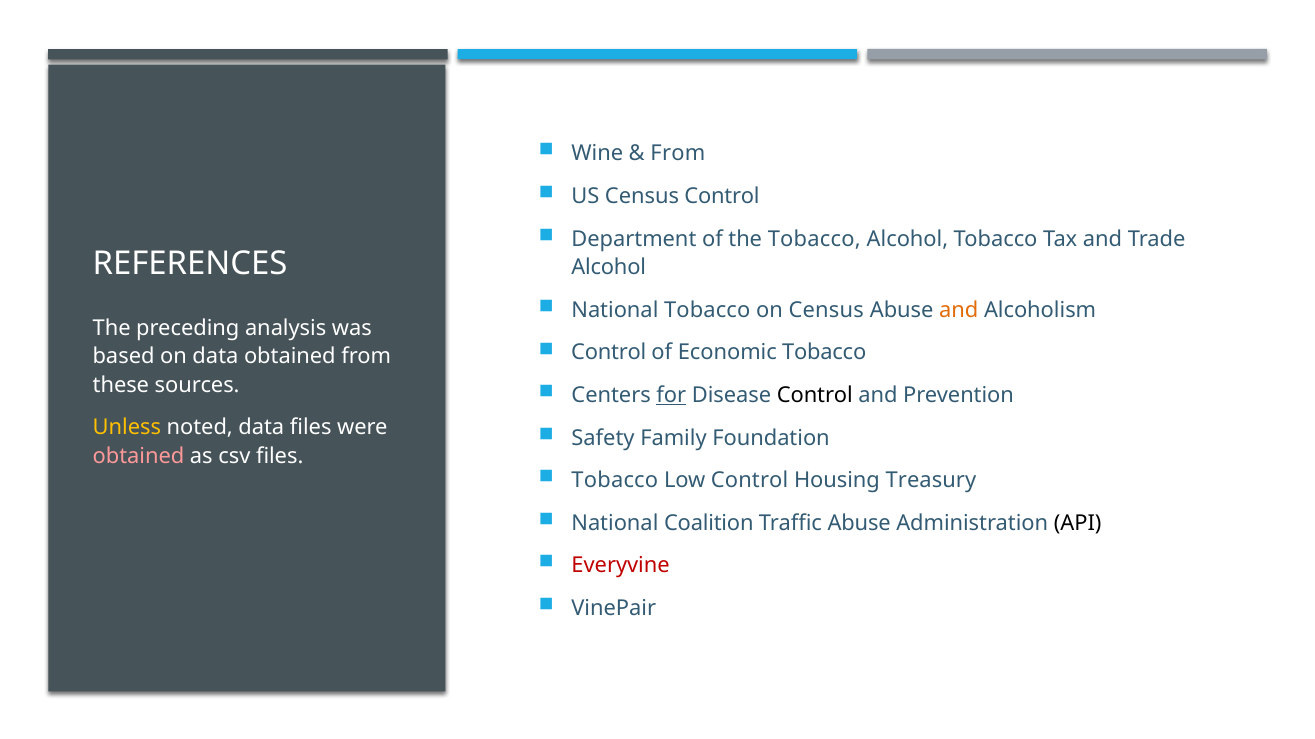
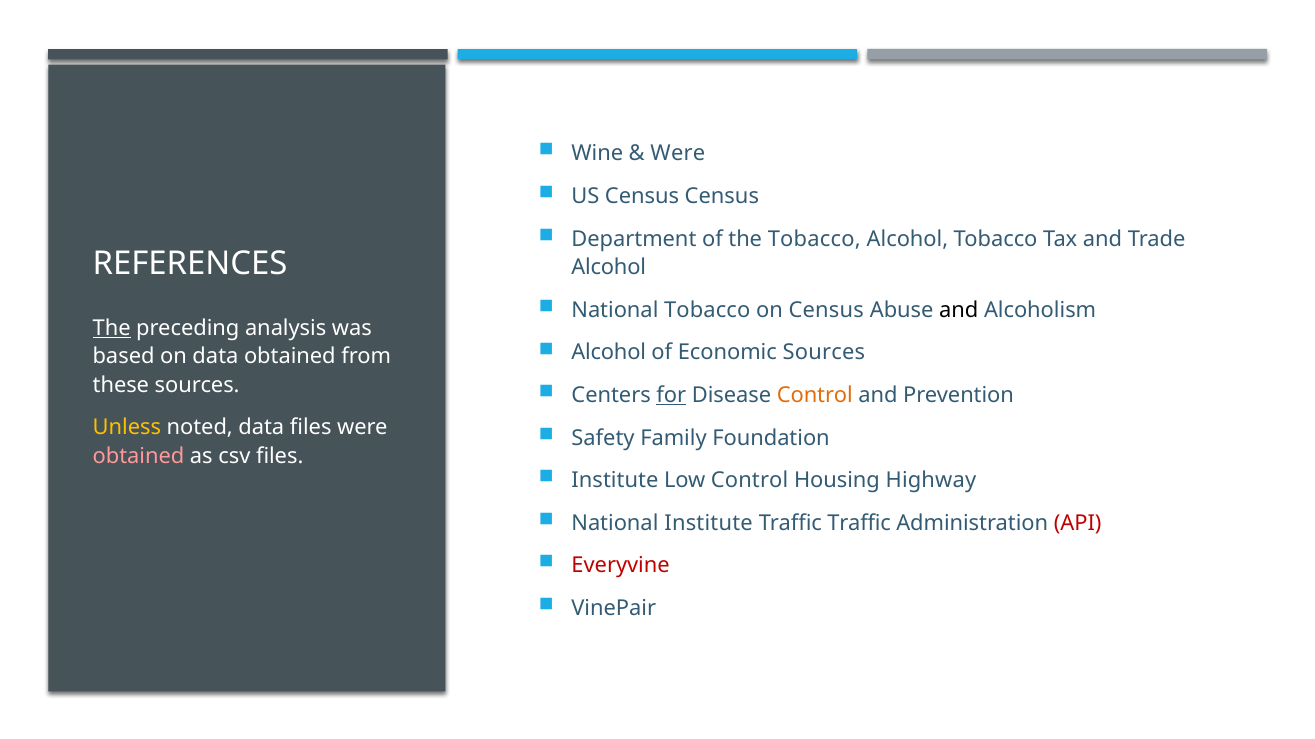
From: From -> Were (678, 154)
Census Control: Control -> Census (722, 196)
and colour: orange -> black (959, 311)
The underline: none -> present (112, 328)
Control: Control -> Alcohol (609, 353)
Economic Tobacco: Tobacco -> Sources (824, 353)
Control colour: black -> orange (815, 396)
Tobacco: Tobacco -> Institute (615, 481)
Treasury: Treasury -> Highway (931, 481)
National Coalition: Coalition -> Institute (709, 523)
Traffic Abuse: Abuse -> Traffic (859, 523)
API colour: black -> red (1078, 523)
